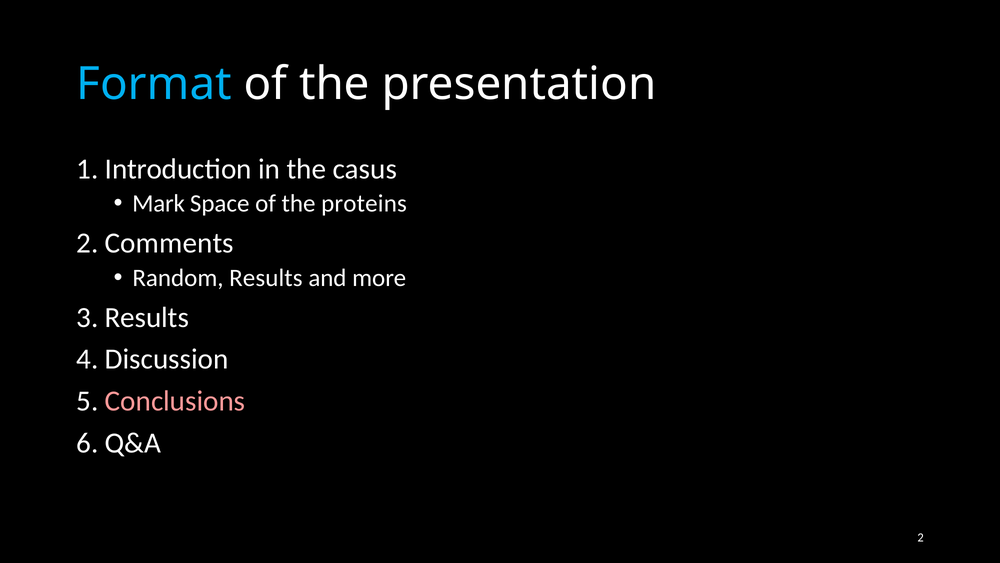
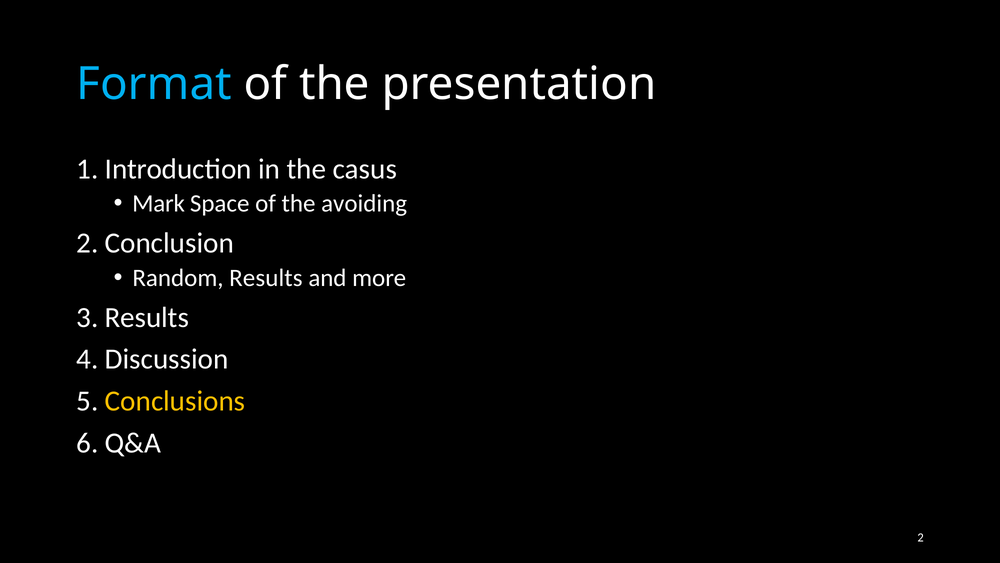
proteins: proteins -> avoiding (364, 203)
Comments: Comments -> Conclusion (169, 243)
Conclusions colour: pink -> yellow (175, 401)
